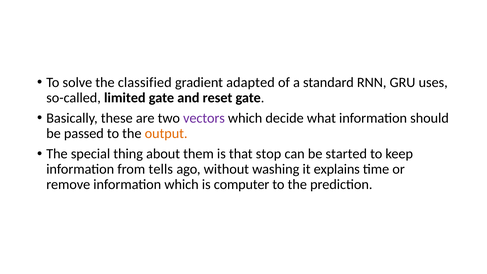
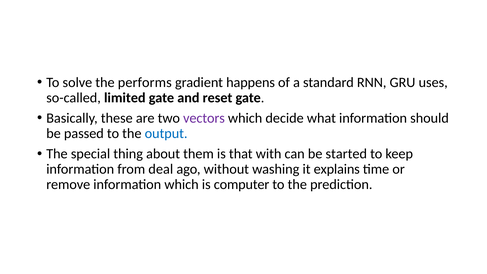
classified: classified -> performs (145, 82)
adapted: adapted -> happens (251, 82)
output colour: orange -> blue (166, 133)
stop: stop -> with (269, 154)
tells: tells -> deal (161, 169)
